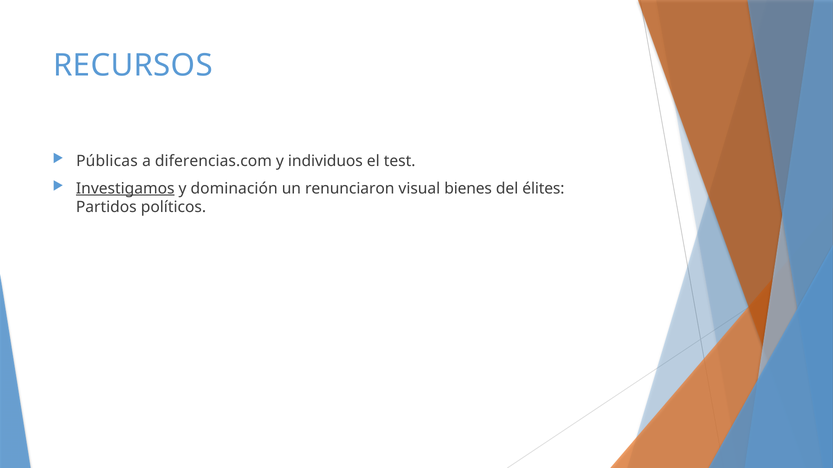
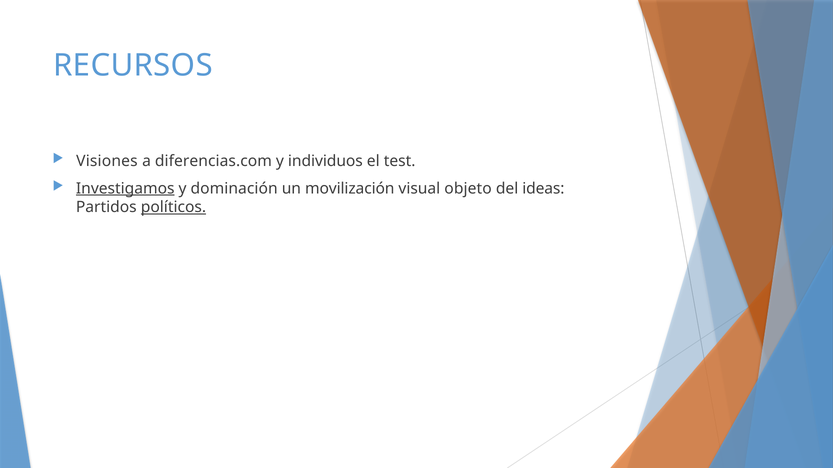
Públicas: Públicas -> Visiones (107, 161)
renunciaron: renunciaron -> movilización (350, 189)
bienes: bienes -> objeto (468, 189)
élites: élites -> ideas (543, 189)
políticos underline: none -> present (173, 207)
